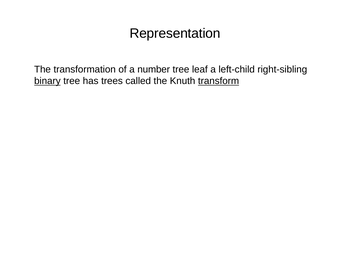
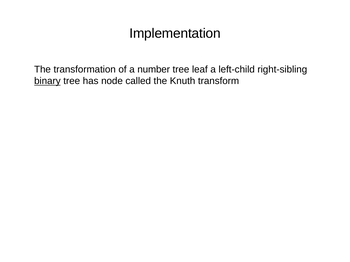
Representation: Representation -> Implementation (175, 33)
trees: trees -> node (112, 81)
transform underline: present -> none (219, 81)
